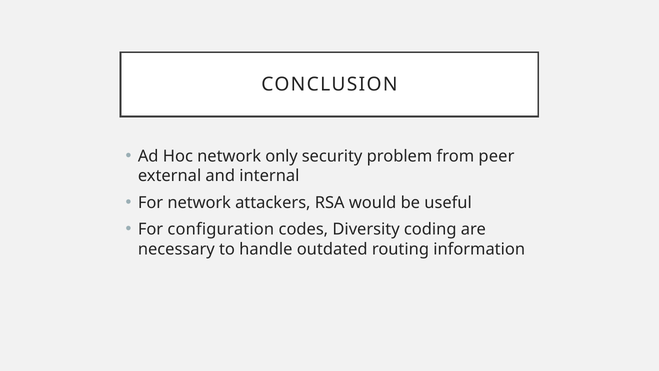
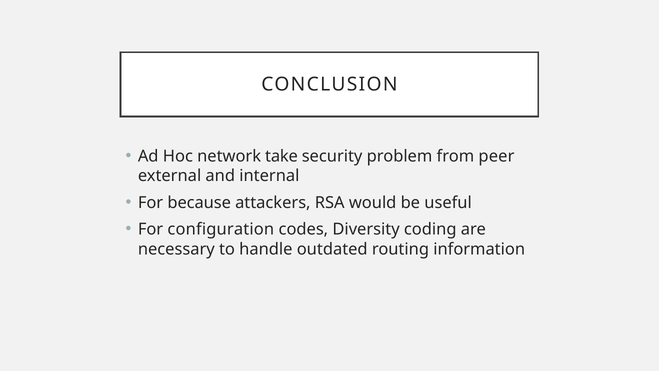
only: only -> take (282, 156)
For network: network -> because (199, 203)
